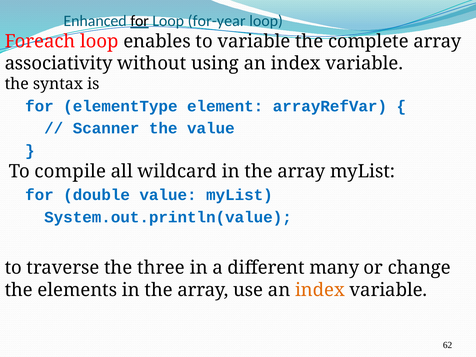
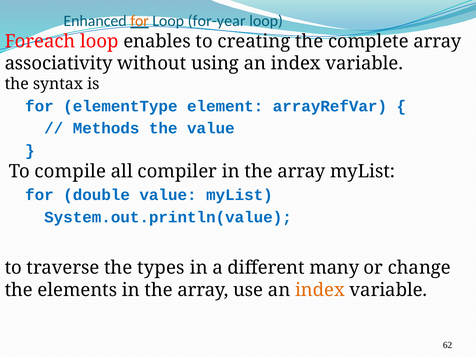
for colour: black -> orange (140, 21)
to variable: variable -> creating (254, 41)
Scanner: Scanner -> Methods (106, 128)
wildcard: wildcard -> compiler (177, 171)
three: three -> types (161, 268)
